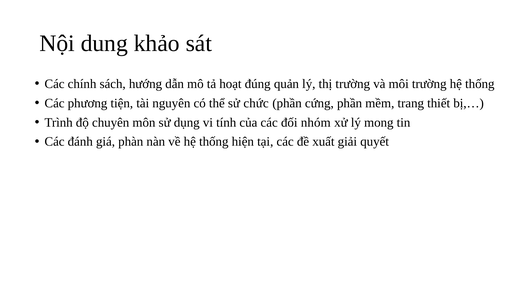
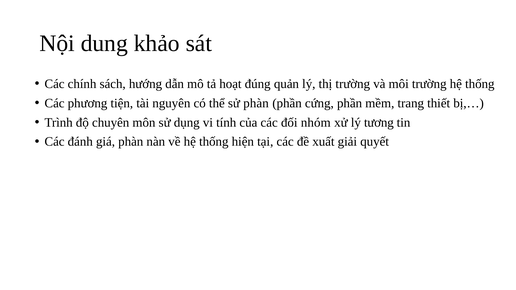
sử chức: chức -> phàn (256, 103)
mong: mong -> tương (379, 123)
